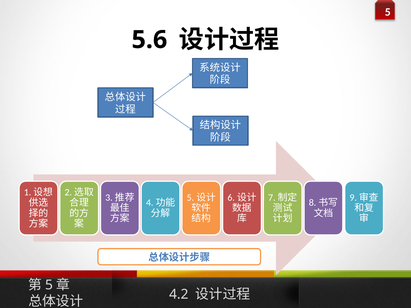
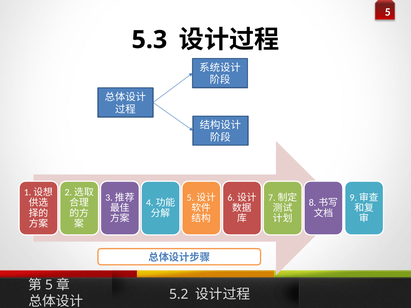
5.6: 5.6 -> 5.3 (149, 40)
4.2: 4.2 -> 5.2 (179, 294)
